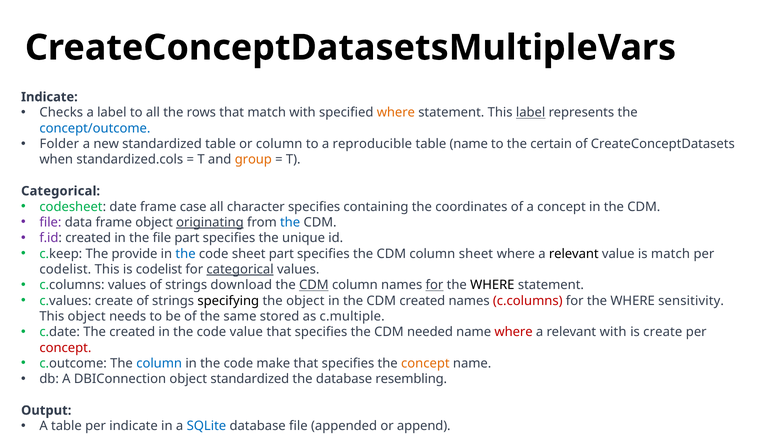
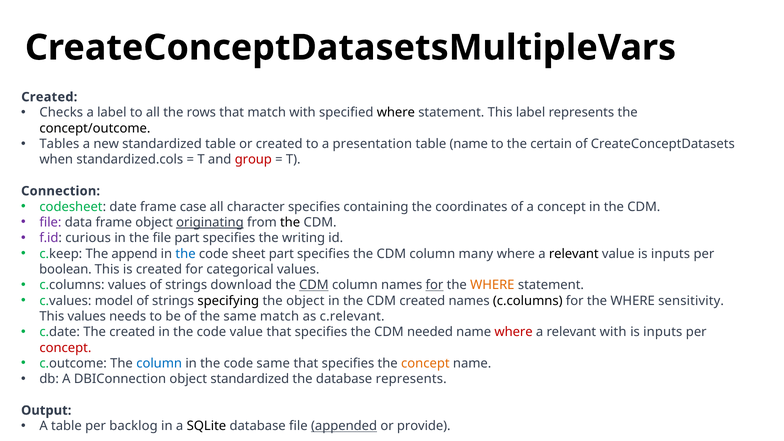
Indicate: Indicate -> Created (49, 97)
where colour: orange -> black (396, 113)
label underline: present -> none (531, 113)
concept/outcome colour: blue -> black (95, 128)
Folder: Folder -> Tables (59, 144)
or column: column -> created (279, 144)
reproducible: reproducible -> presentation (372, 144)
group colour: orange -> red (253, 160)
Categorical: Categorical -> Connection (61, 191)
the colour: blue -> black (290, 222)
f.id created: created -> curious (88, 238)
unique: unique -> writing (304, 238)
provide: provide -> append (135, 254)
column sheet: sheet -> many (476, 254)
value is match: match -> inputs (671, 254)
codelist: codelist -> boolean (65, 269)
is codelist: codelist -> created (159, 269)
categorical underline: present -> none (240, 269)
WHERE colour: black -> orange (492, 285)
c.values create: create -> model (114, 301)
c.columns colour: red -> black (528, 301)
This object: object -> values (87, 316)
same stored: stored -> match (280, 316)
c.multiple: c.multiple -> c.relevant (352, 316)
create: create -> inputs (663, 332)
code make: make -> same (273, 363)
database resembling: resembling -> represents (411, 379)
per indicate: indicate -> backlog (134, 426)
SQLite colour: blue -> black (206, 426)
appended underline: none -> present (344, 426)
append: append -> provide (424, 426)
